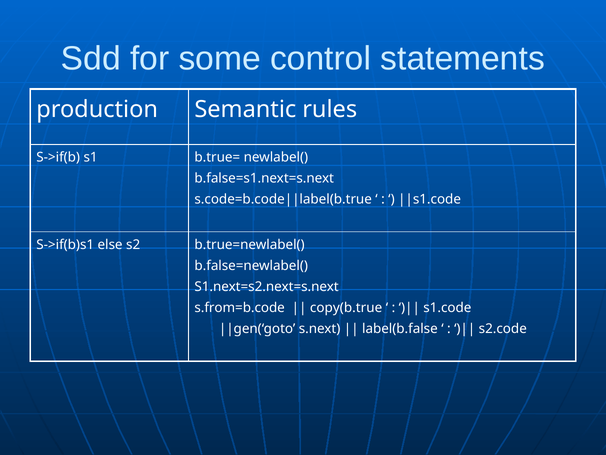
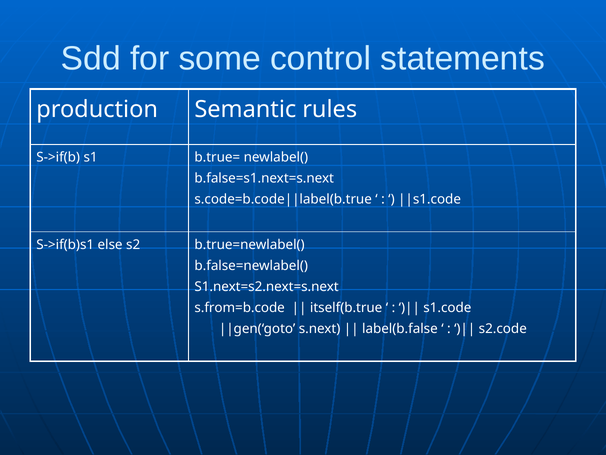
copy(b.true: copy(b.true -> itself(b.true (346, 307)
